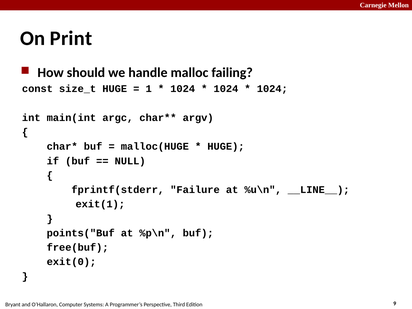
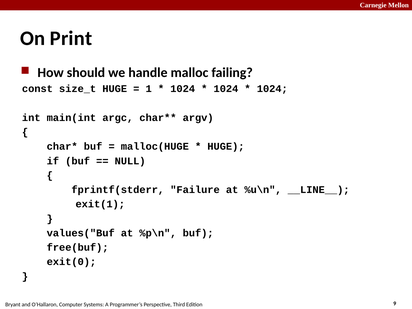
points("Buf: points("Buf -> values("Buf (81, 233)
